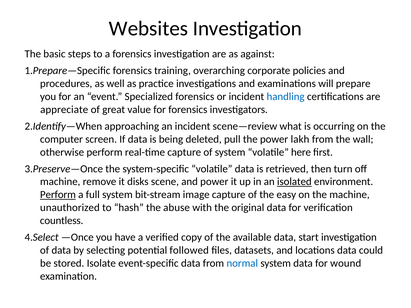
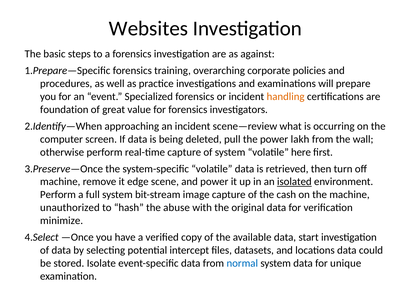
handling colour: blue -> orange (286, 97)
appreciate: appreciate -> foundation (64, 110)
disks: disks -> edge (138, 182)
Perform underline: present -> none (58, 195)
easy: easy -> cash (286, 195)
countless: countless -> minimize (62, 221)
followed: followed -> intercept (189, 251)
wound: wound -> unique (346, 264)
